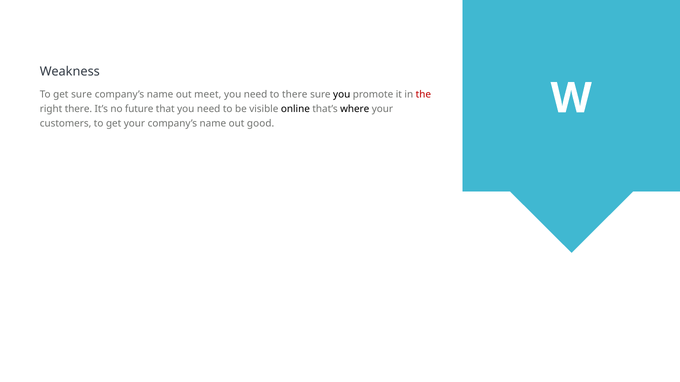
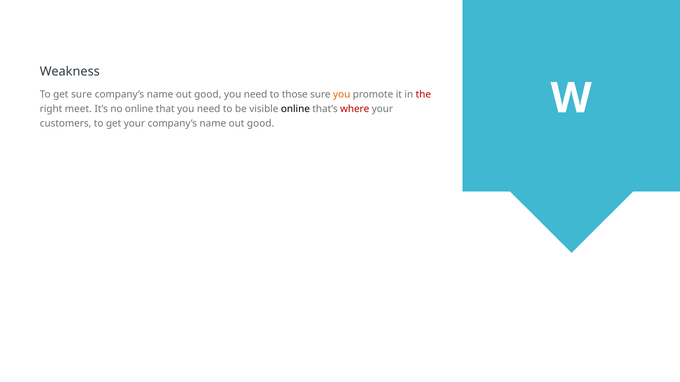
meet: meet -> good (208, 95)
to there: there -> those (295, 95)
you colour: black -> orange (342, 95)
right there: there -> meet (78, 109)
no future: future -> online (139, 109)
where colour: black -> red (355, 109)
